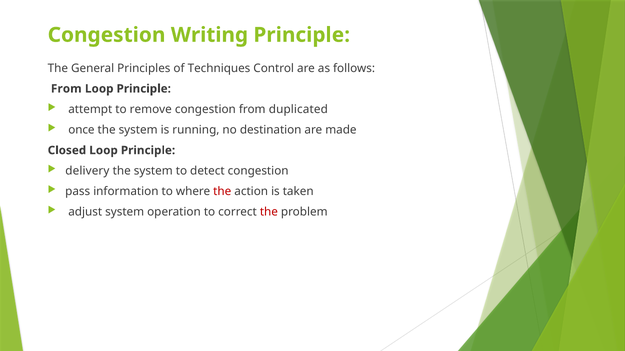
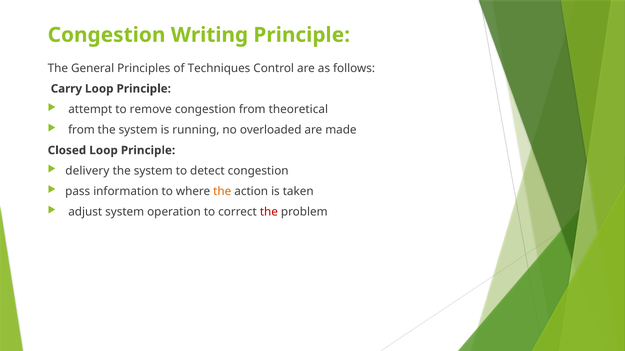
From: From -> Carry (66, 89)
duplicated: duplicated -> theoretical (298, 109)
once: once -> from (81, 130)
destination: destination -> overloaded (271, 130)
the colour: red -> orange (222, 192)
